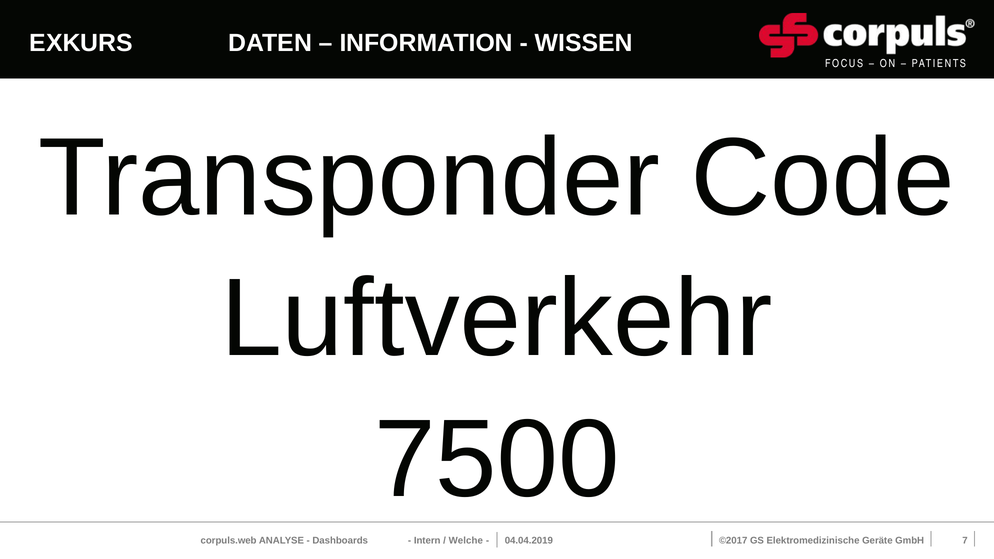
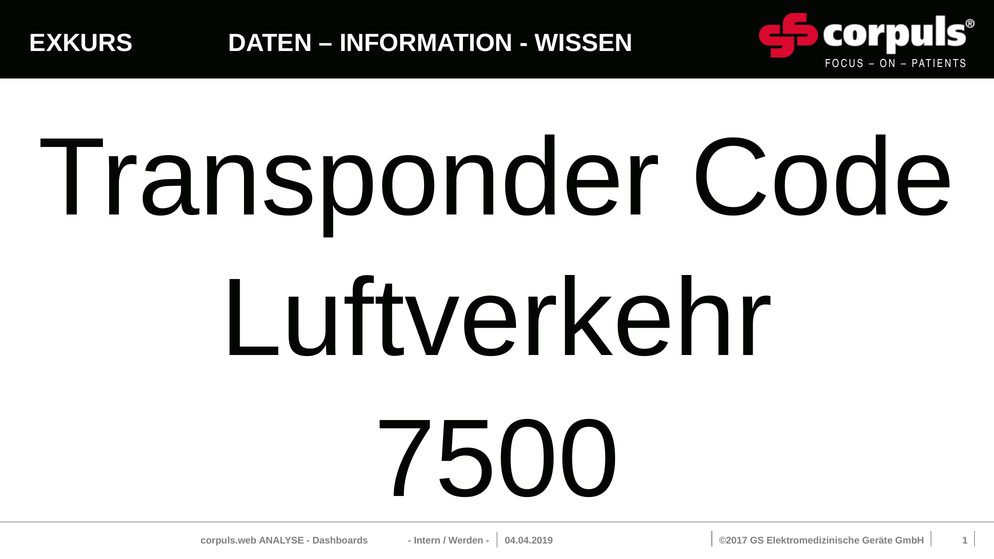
Welche: Welche -> Werden (466, 541)
7: 7 -> 1 (965, 541)
